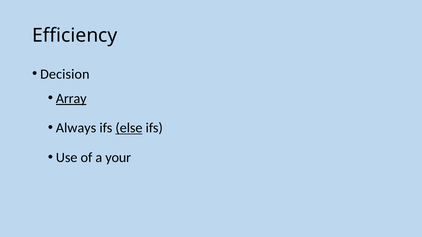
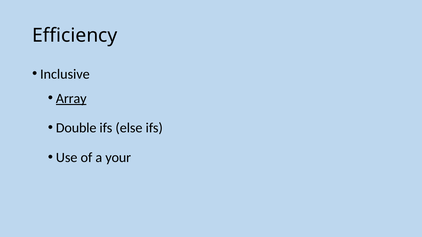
Decision: Decision -> Inclusive (65, 74)
Always: Always -> Double (76, 128)
else underline: present -> none (129, 128)
